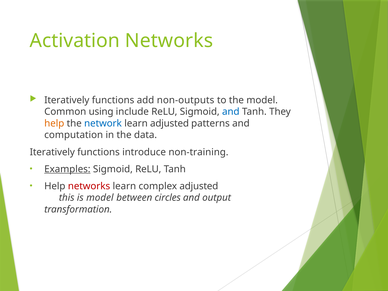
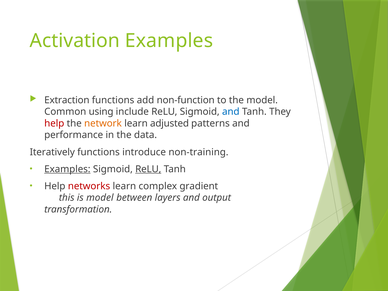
Activation Networks: Networks -> Examples (169, 41)
Iteratively: Iteratively -> Extraction (67, 100)
non-outputs: non-outputs -> non-function (186, 100)
help colour: orange -> red (54, 123)
network colour: blue -> orange (103, 123)
computation: computation -> performance (74, 135)
ReLU underline: none -> present (148, 169)
complex adjusted: adjusted -> gradient (199, 186)
circles: circles -> layers (168, 198)
